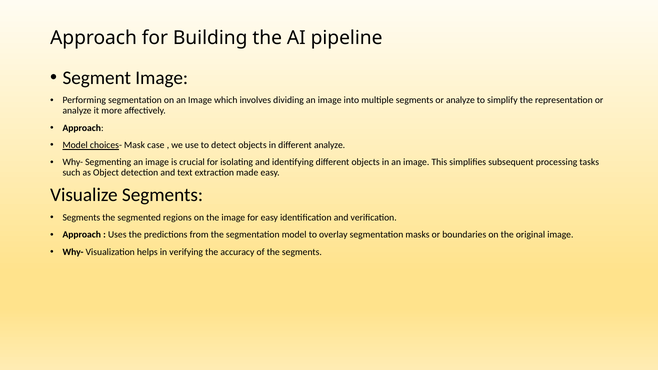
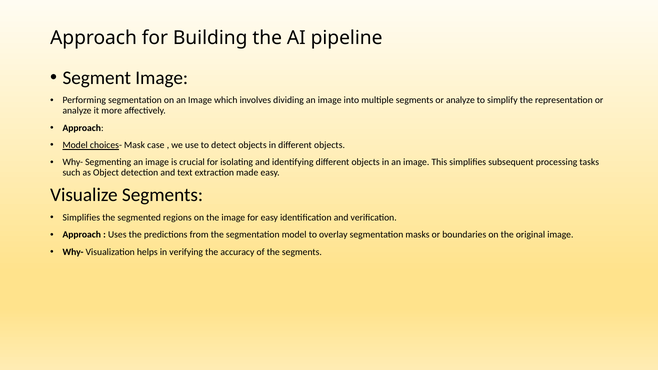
in different analyze: analyze -> objects (329, 145)
Segments: Segments -> Simplifies (81, 218)
